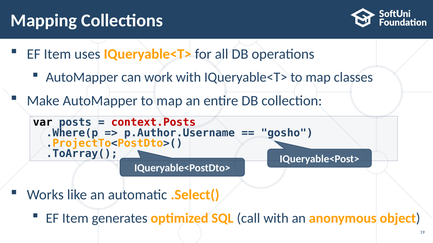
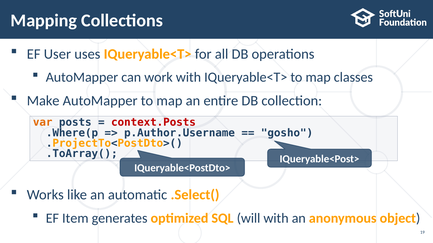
Item: Item -> User (57, 54)
var colour: black -> orange (43, 123)
call: call -> will (249, 219)
